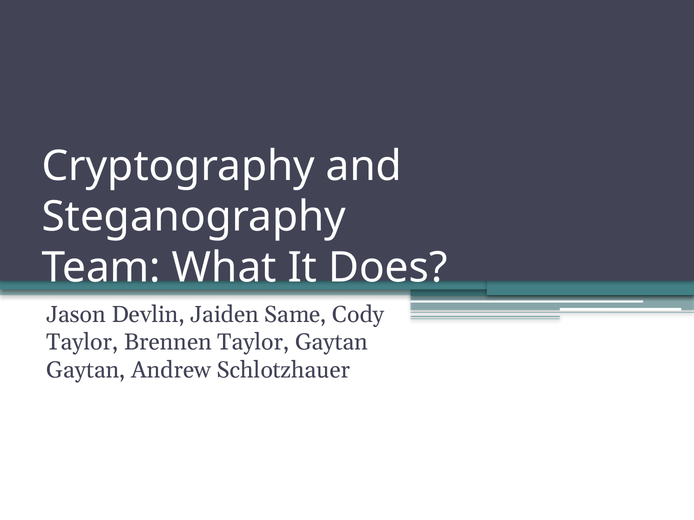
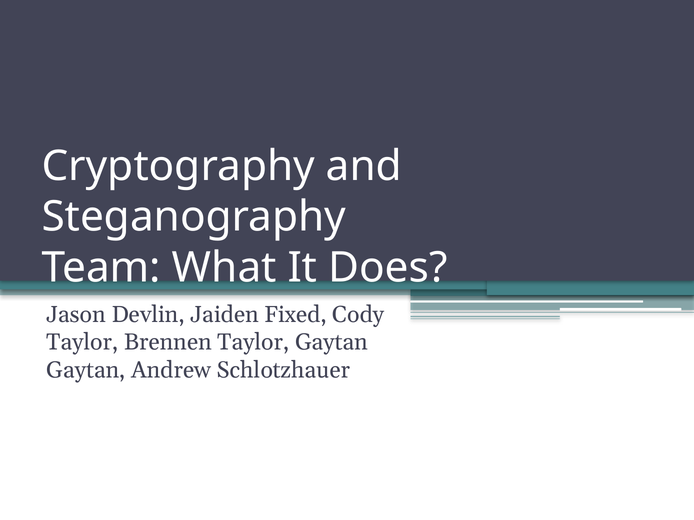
Same: Same -> Fixed (296, 315)
